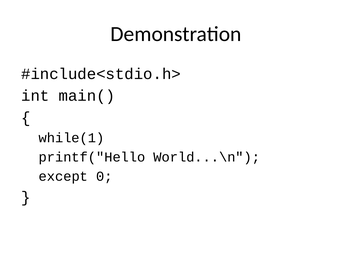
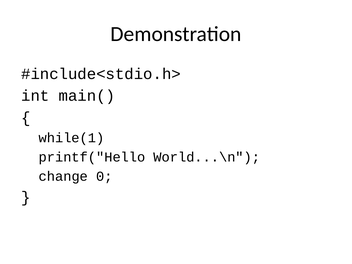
except: except -> change (63, 176)
